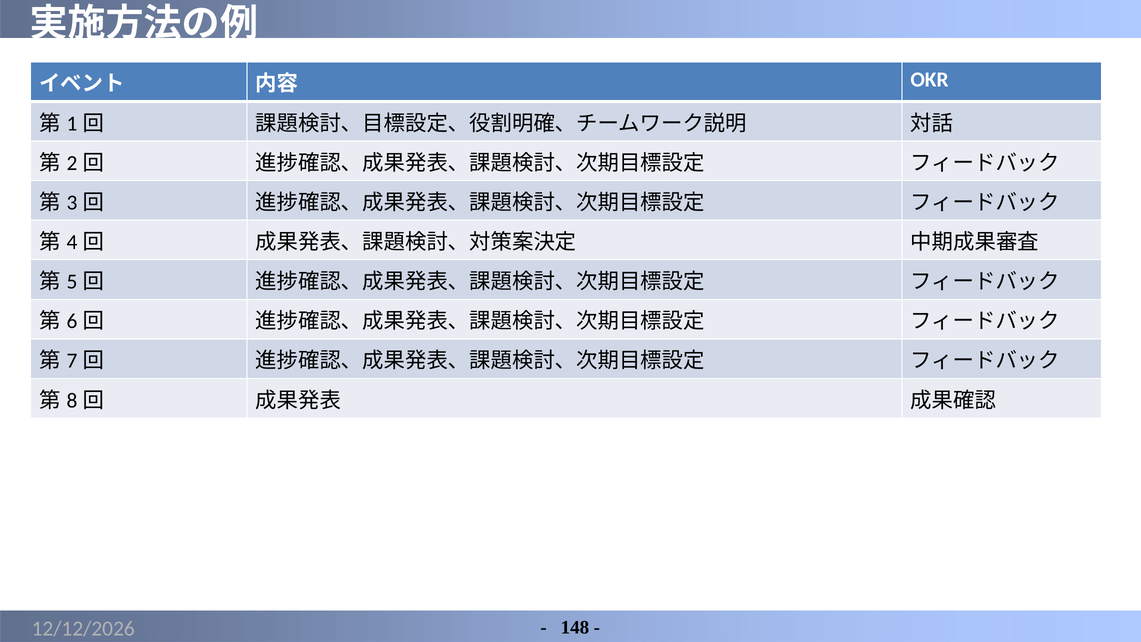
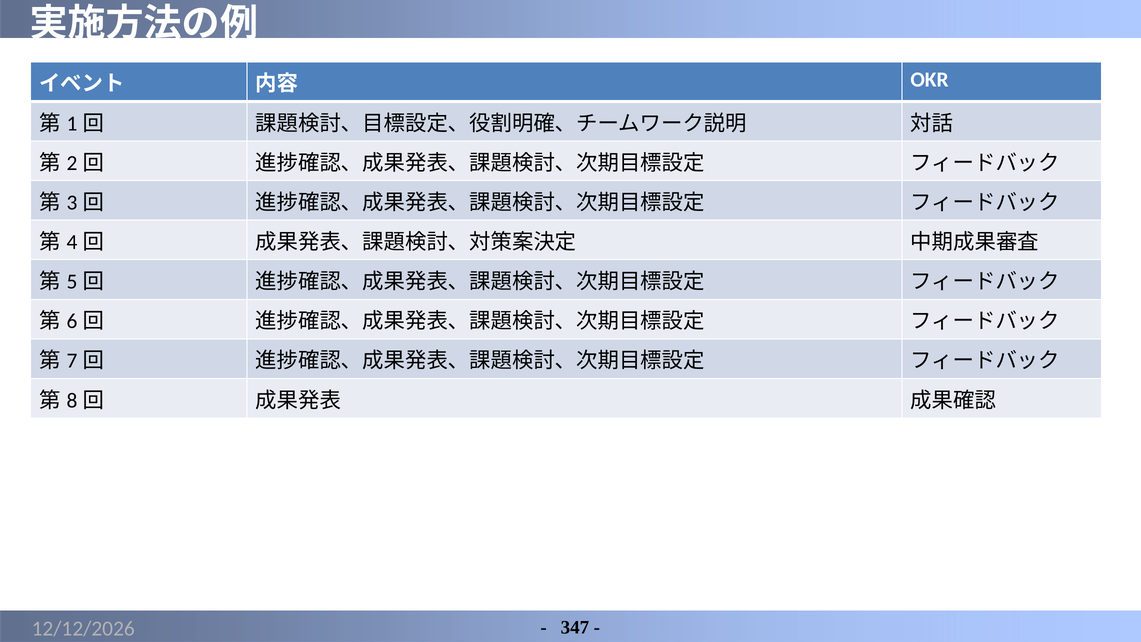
148: 148 -> 347 (575, 627)
